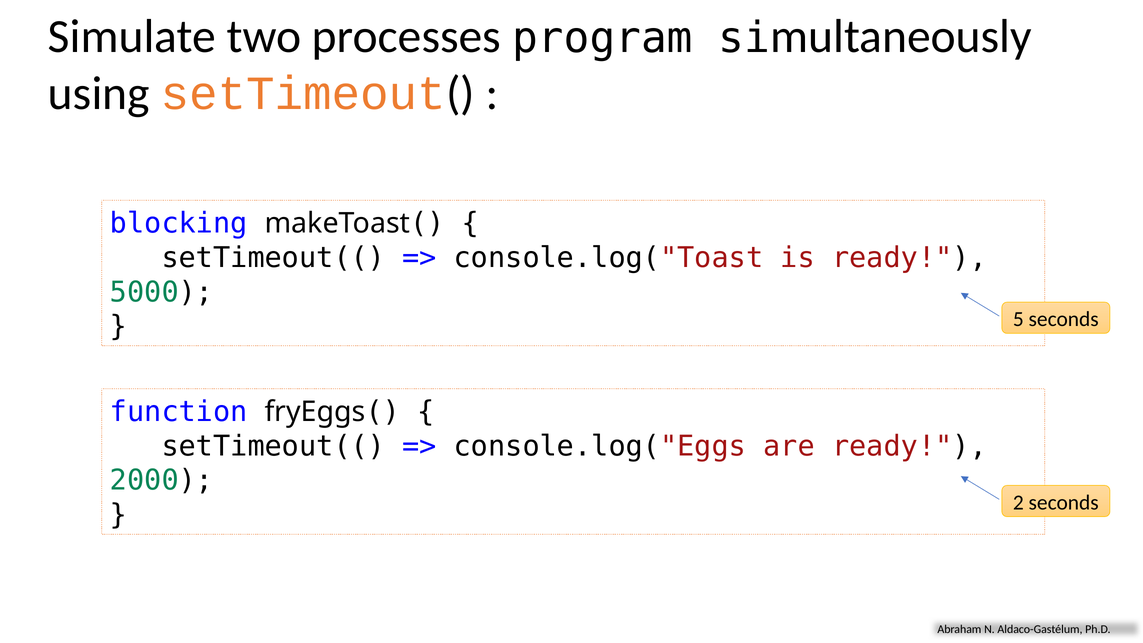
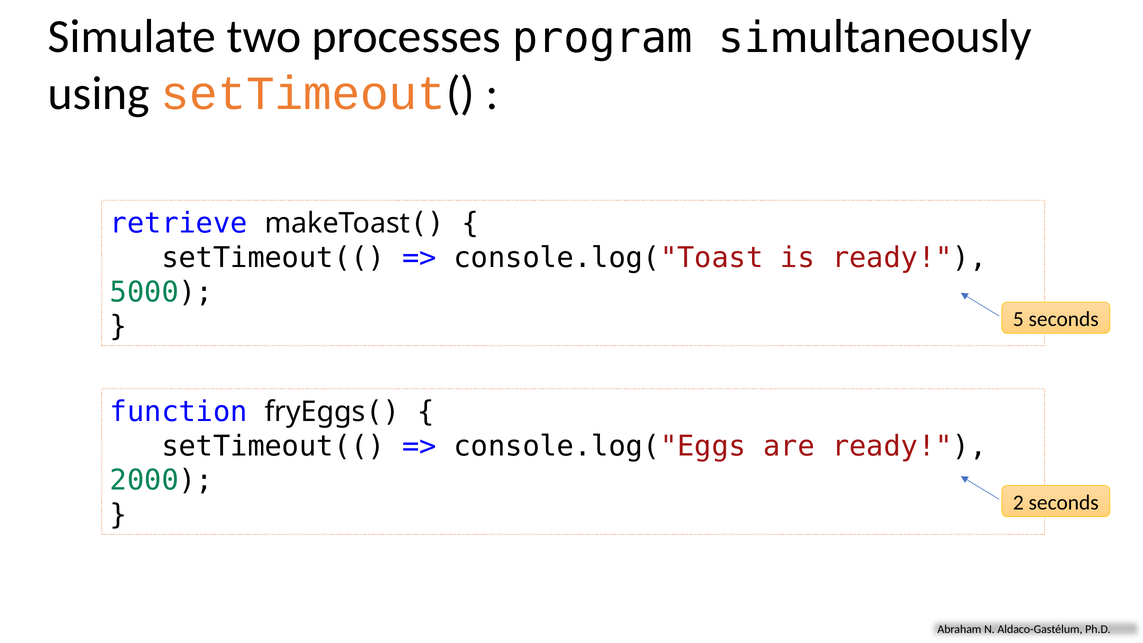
blocking: blocking -> retrieve (179, 223)
